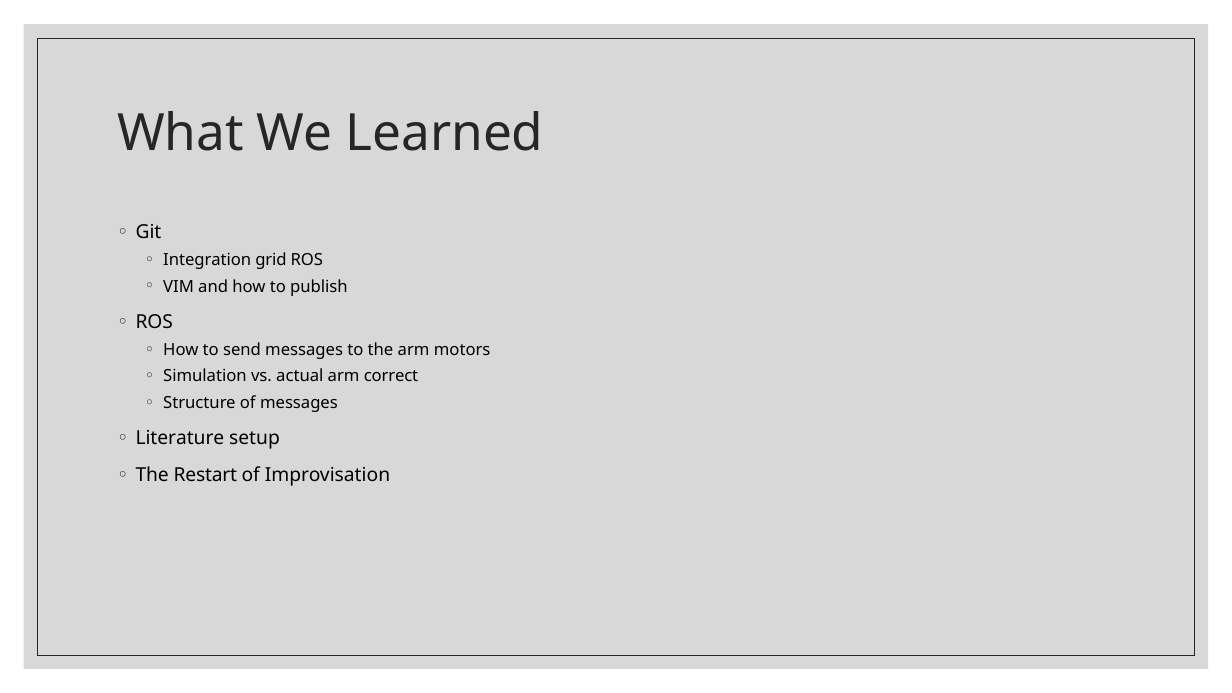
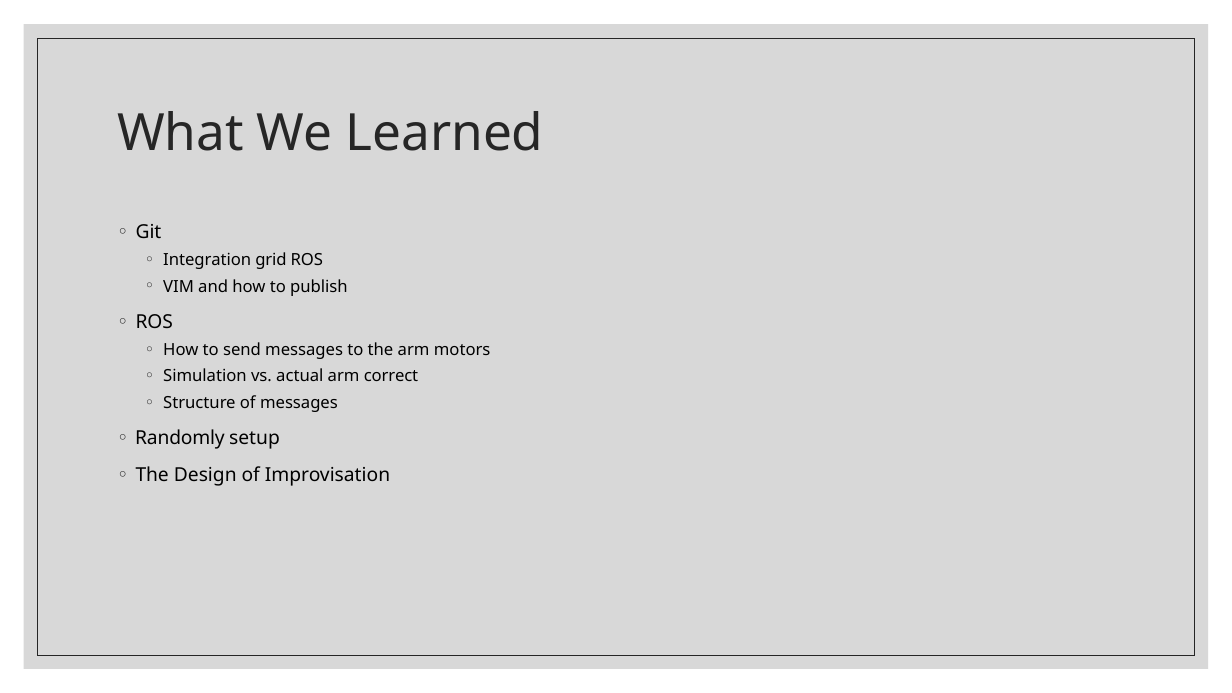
Literature: Literature -> Randomly (180, 438)
Restart: Restart -> Design (205, 475)
